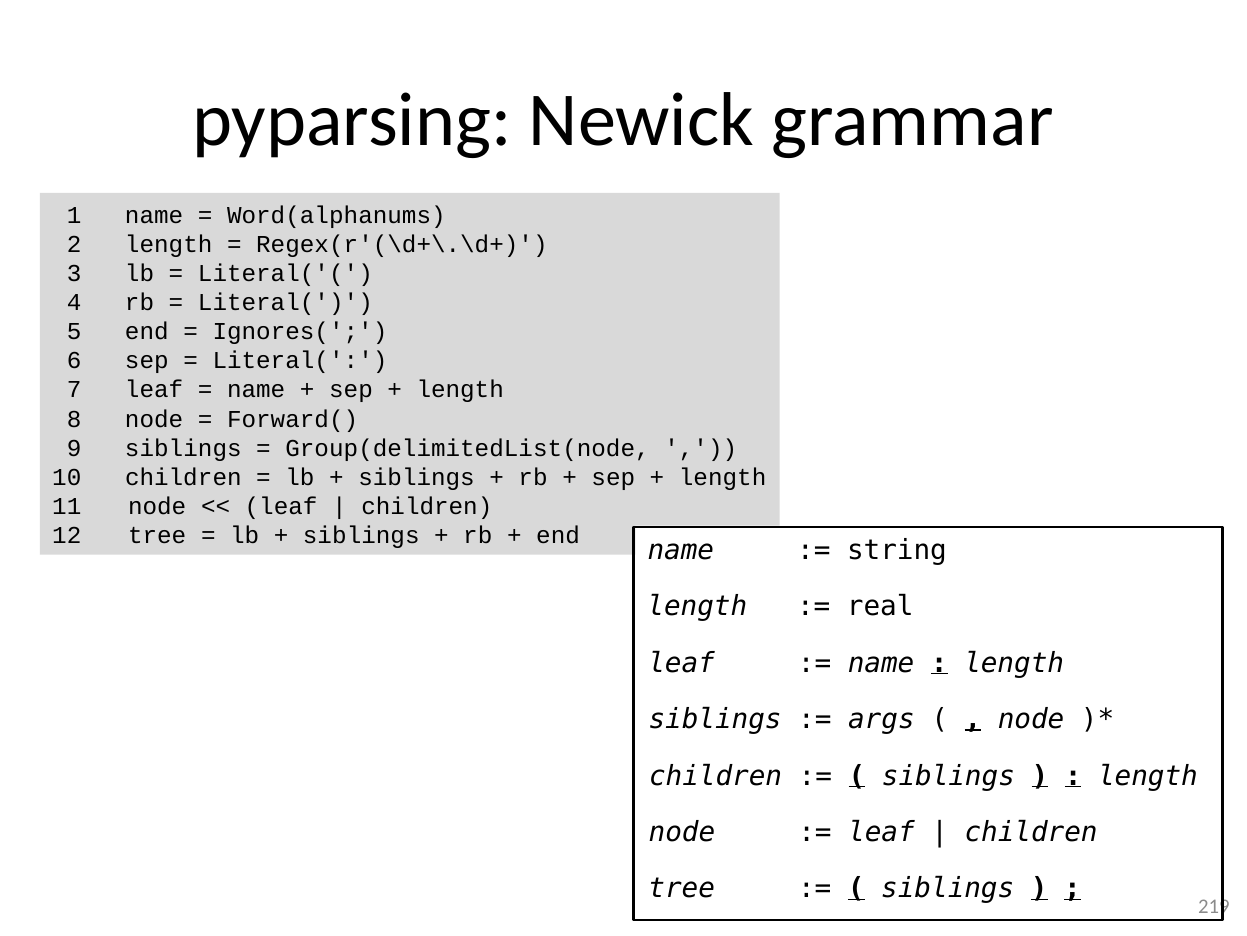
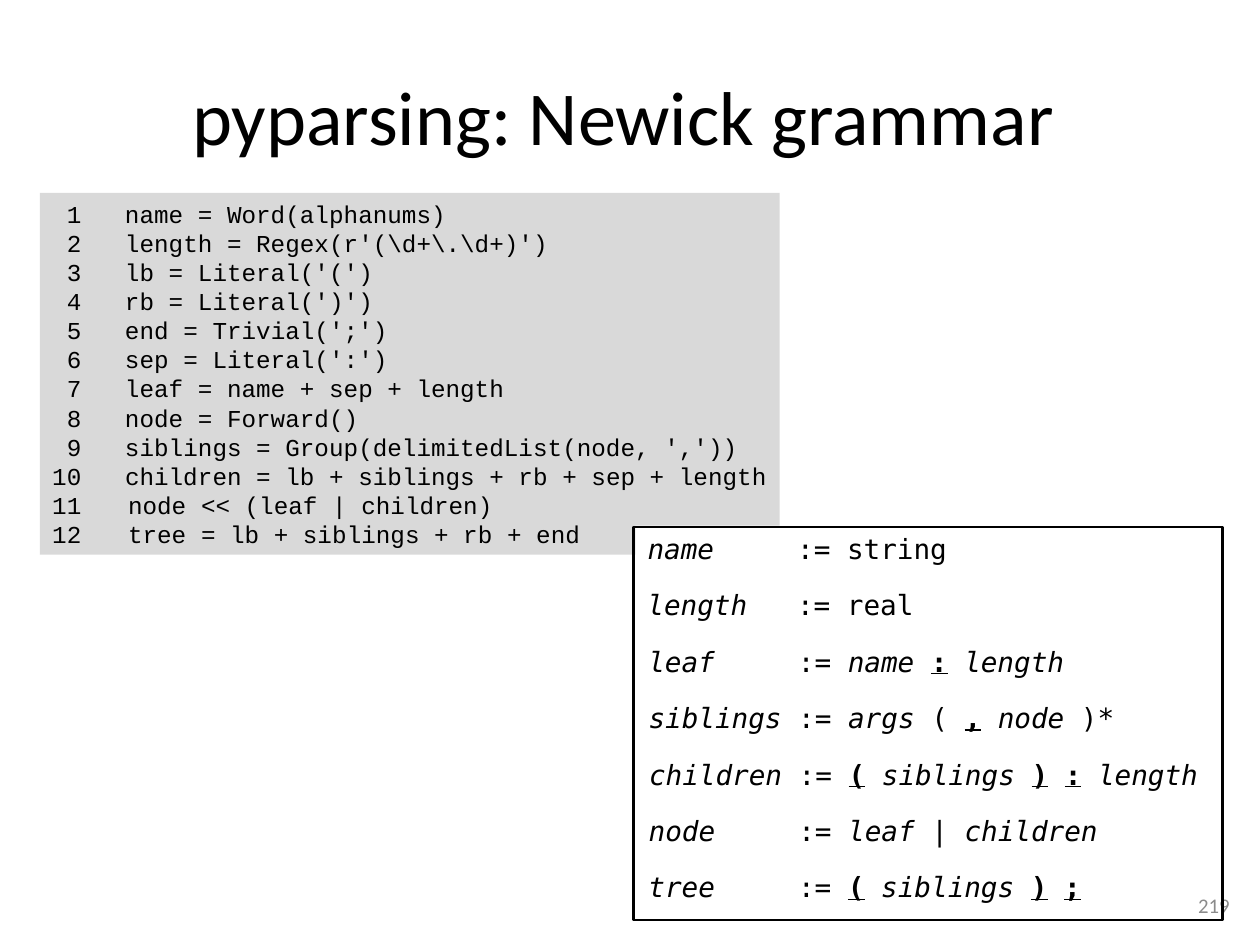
Ignores(: Ignores( -> Trivial( (300, 331)
